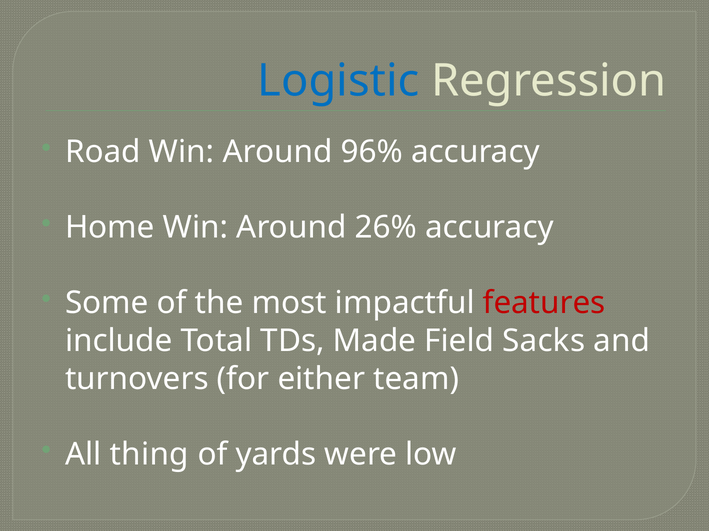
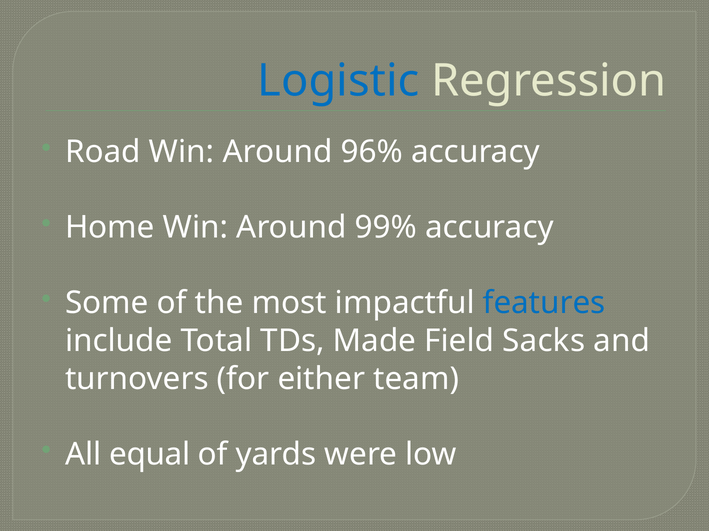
26%: 26% -> 99% (386, 228)
features colour: red -> blue (544, 304)
thing: thing -> equal (150, 455)
